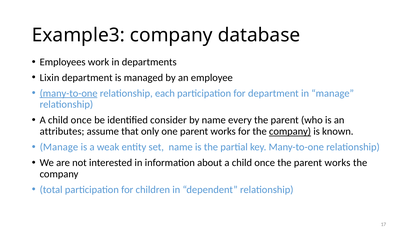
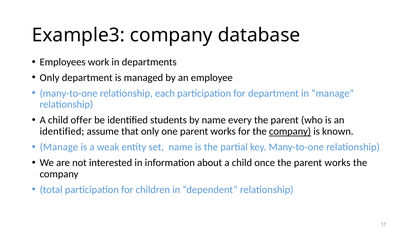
Lixin: Lixin -> Only (50, 78)
many-to-one underline: present -> none (69, 93)
once: once -> offer (81, 120)
consider: consider -> students (169, 120)
attributes: attributes -> identified (62, 131)
